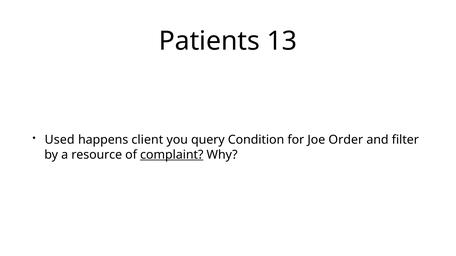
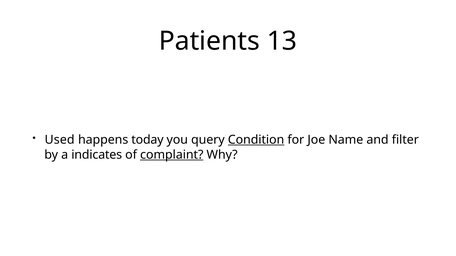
client: client -> today (147, 140)
Condition underline: none -> present (256, 140)
Order: Order -> Name (346, 140)
resource: resource -> indicates (97, 155)
